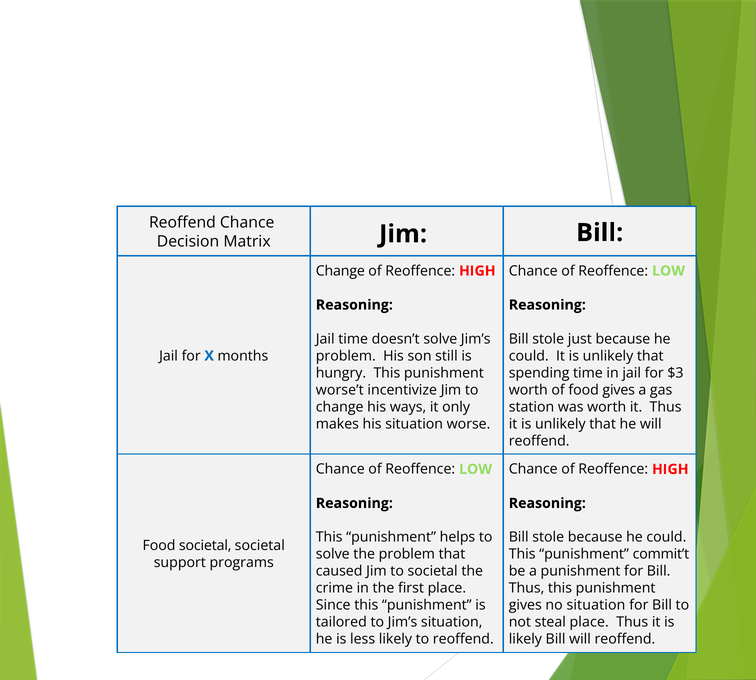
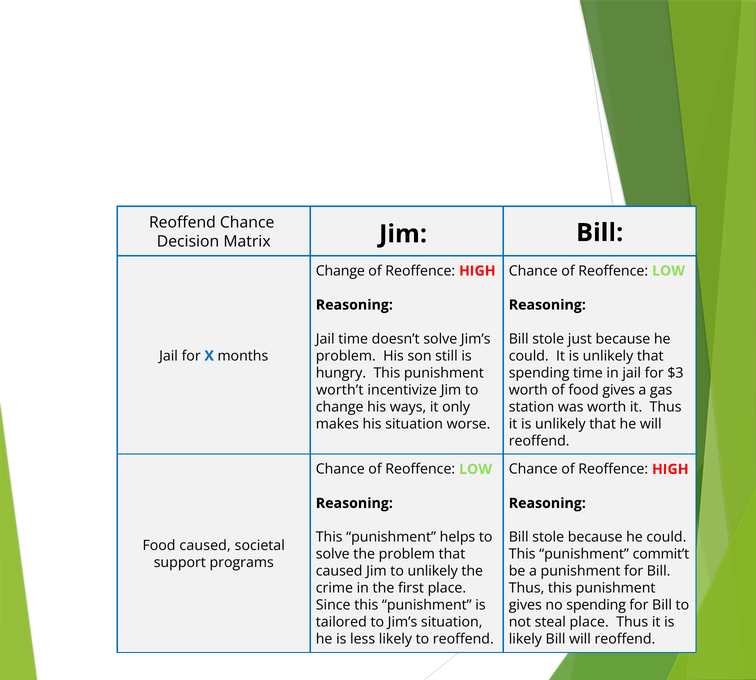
worse’t: worse’t -> worth’t (340, 390)
Food societal: societal -> caused (205, 546)
to societal: societal -> unlikely (433, 572)
no situation: situation -> spending (596, 606)
